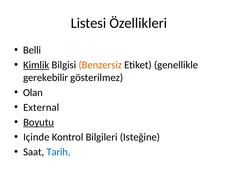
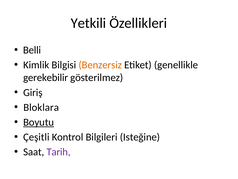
Listesi: Listesi -> Yetkili (88, 23)
Kimlik underline: present -> none (36, 65)
Olan: Olan -> Giriş (33, 92)
External: External -> Bloklara (41, 107)
Içinde: Içinde -> Çeşitli (36, 137)
Tarih colour: blue -> purple (59, 152)
